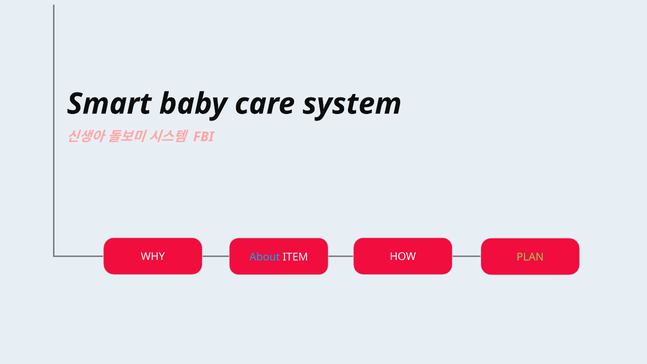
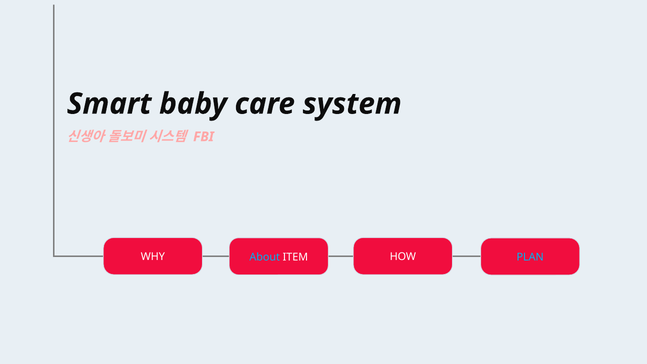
PLAN colour: light green -> light blue (530, 257)
